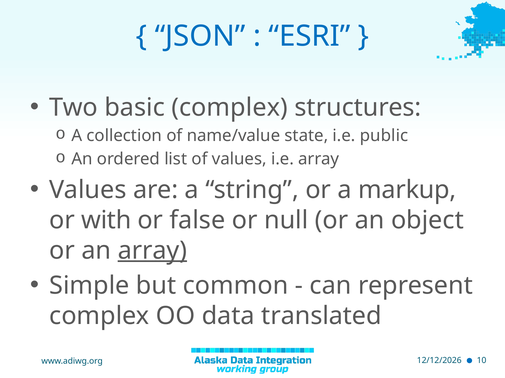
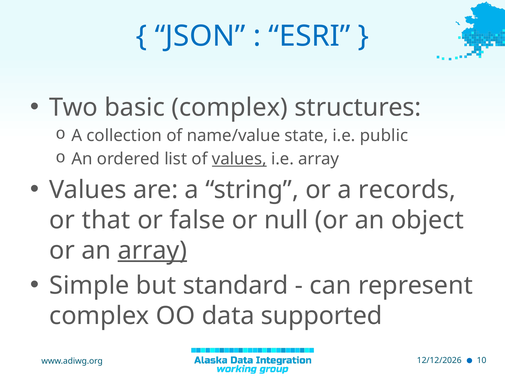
values underline: none -> present (239, 159)
markup: markup -> records (407, 190)
with: with -> that (106, 221)
common: common -> standard (236, 286)
translated: translated -> supported (322, 317)
